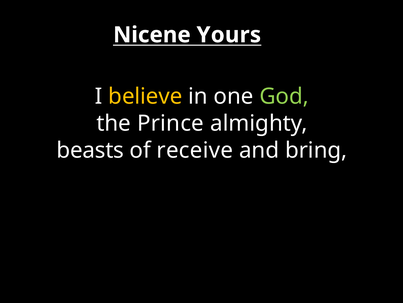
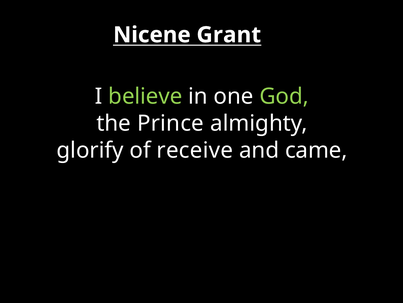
Yours: Yours -> Grant (229, 35)
believe colour: yellow -> light green (145, 96)
beasts: beasts -> glorify (90, 150)
bring: bring -> came (316, 150)
